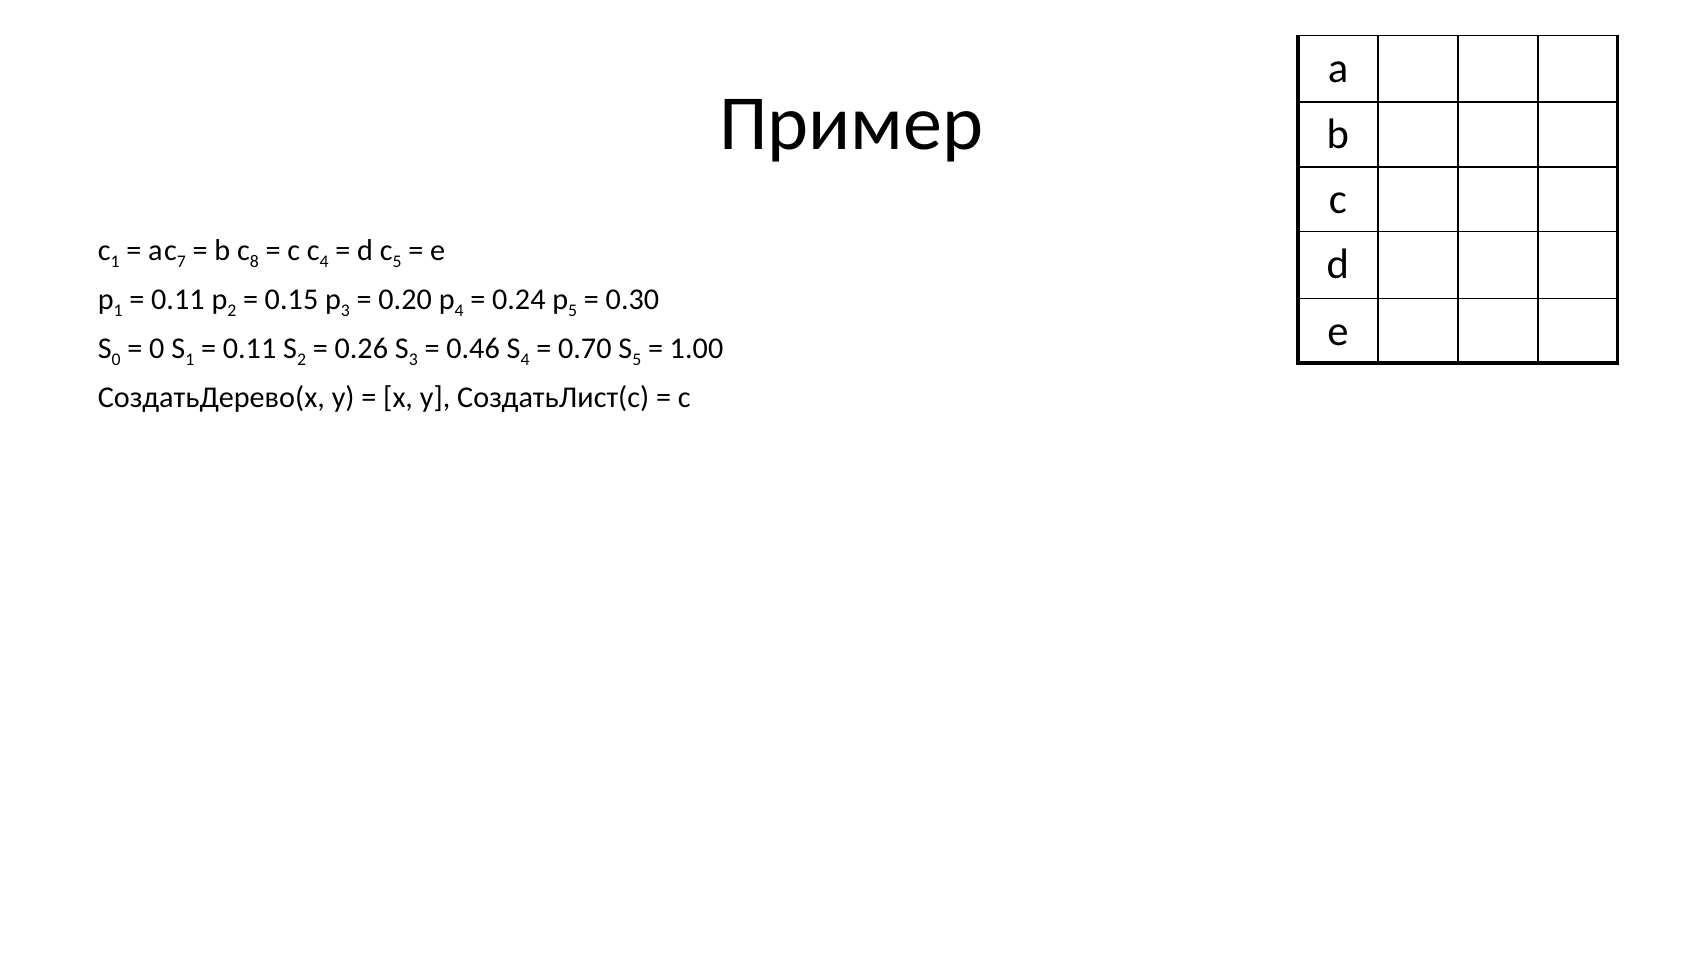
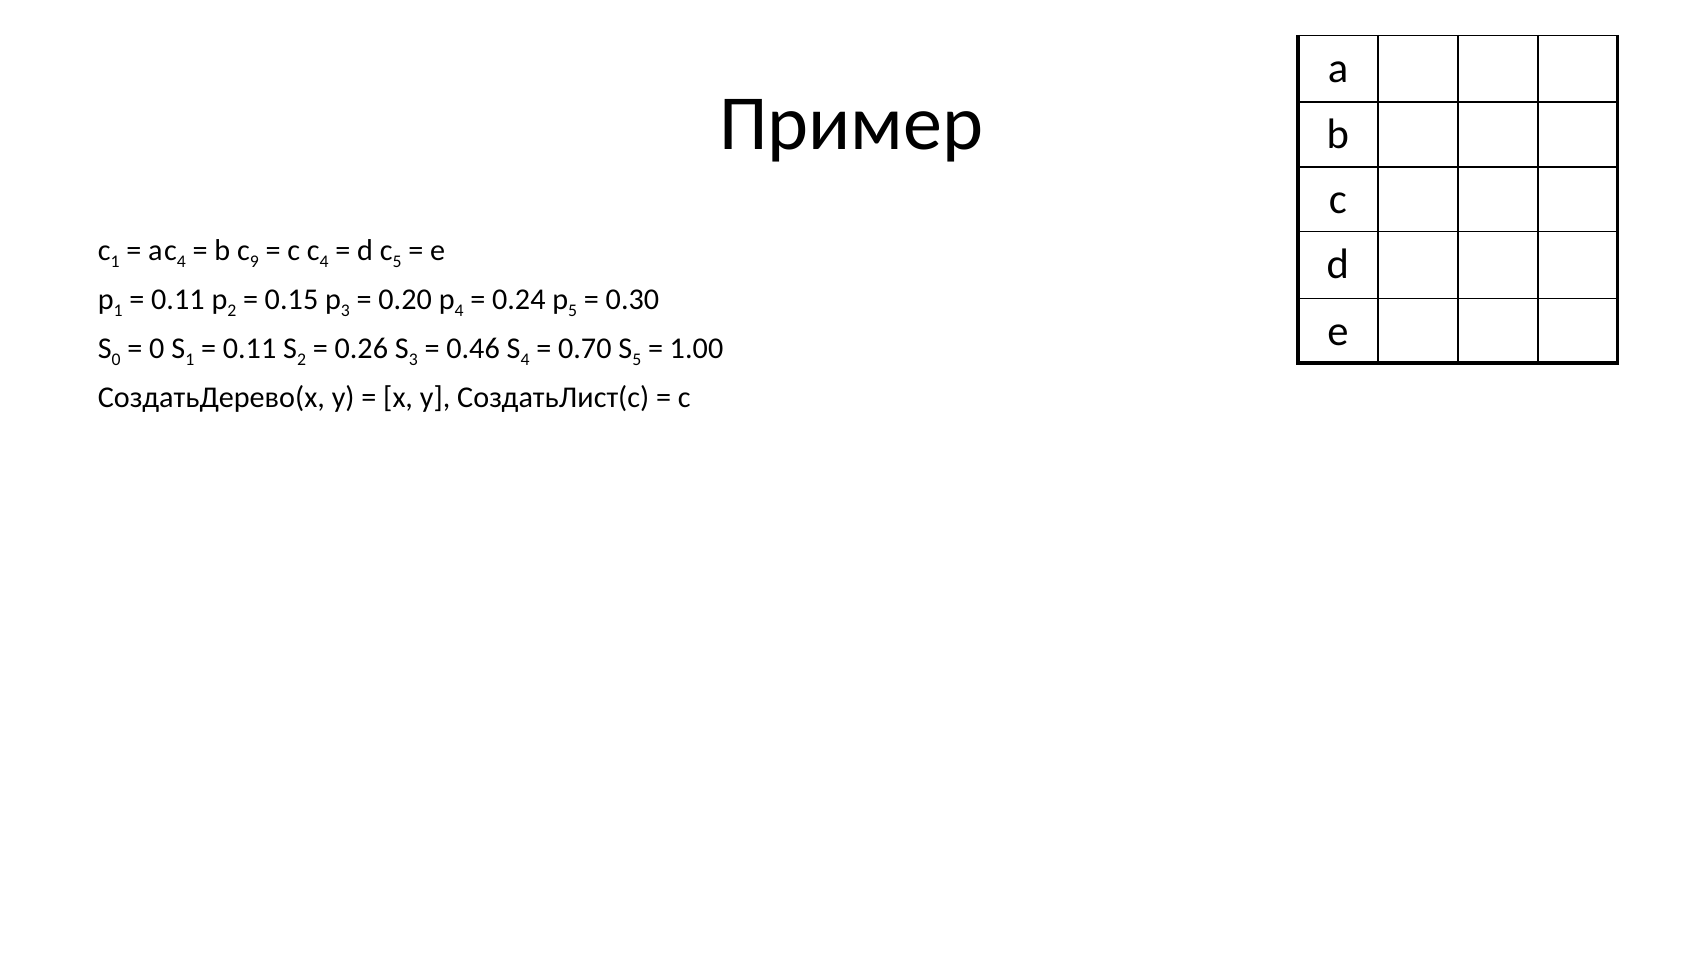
7: 7 -> 4 (181, 262)
8: 8 -> 9 (254, 262)
